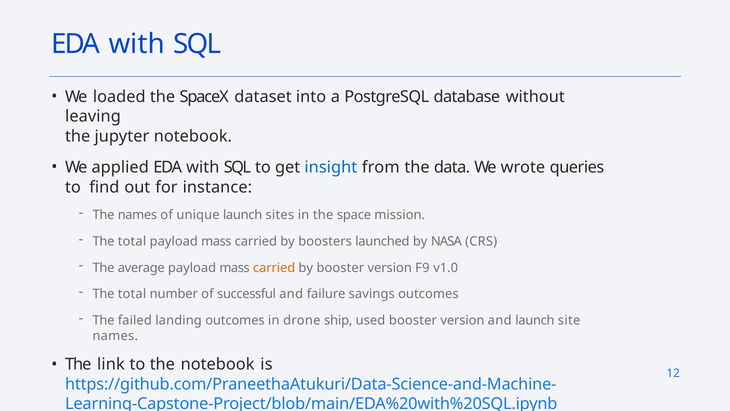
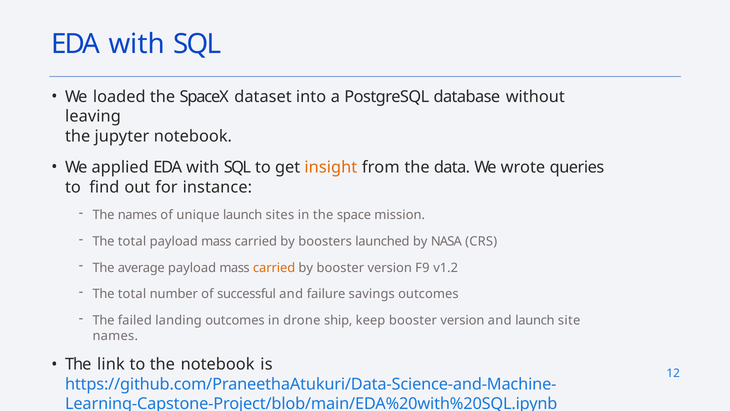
insight colour: blue -> orange (331, 167)
v1.0: v1.0 -> v1.2 (446, 268)
used: used -> keep (371, 320)
